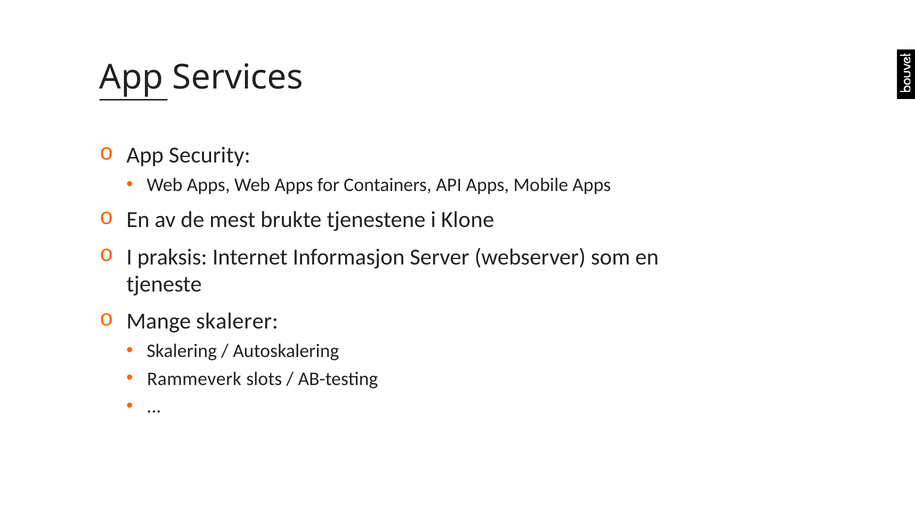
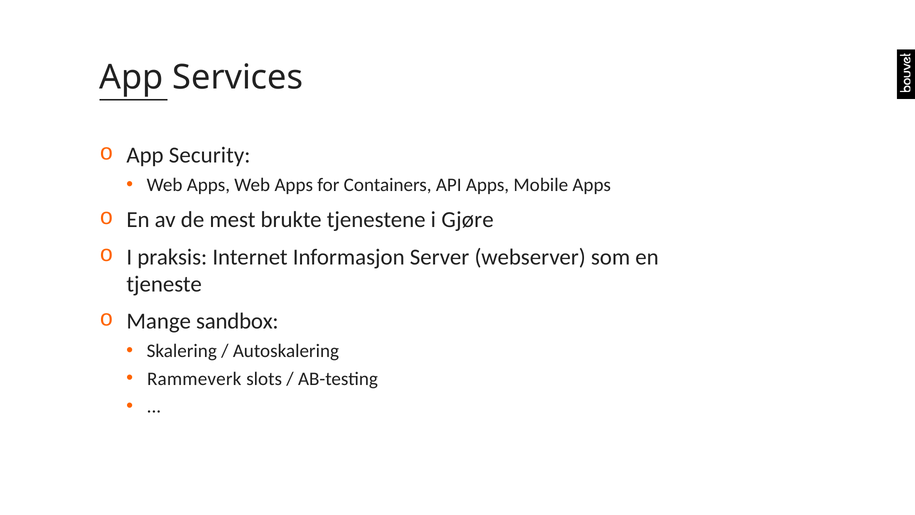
Klone: Klone -> Gjøre (468, 220)
skalerer: skalerer -> sandbox (237, 321)
